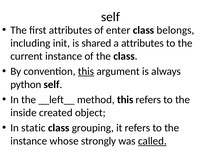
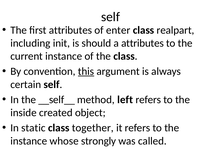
belongs: belongs -> realpart (175, 30)
shared: shared -> should (96, 43)
python: python -> certain (26, 85)
__left__: __left__ -> __self__ (57, 100)
method this: this -> left (125, 100)
grouping: grouping -> together (93, 128)
called underline: present -> none (152, 141)
